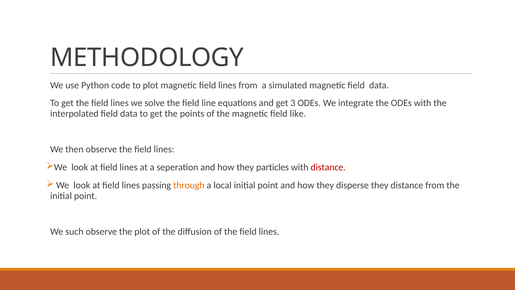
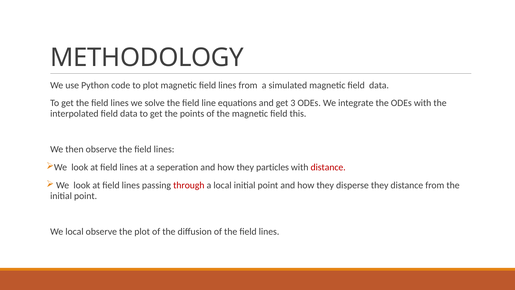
like: like -> this (298, 113)
through colour: orange -> red (189, 185)
We such: such -> local (74, 231)
